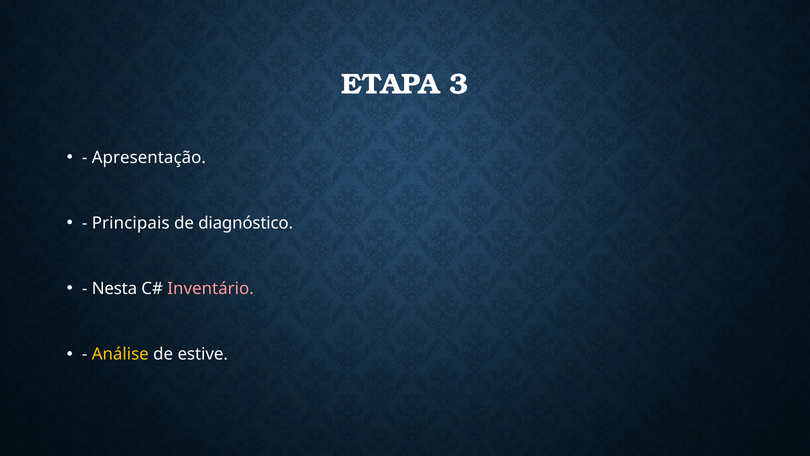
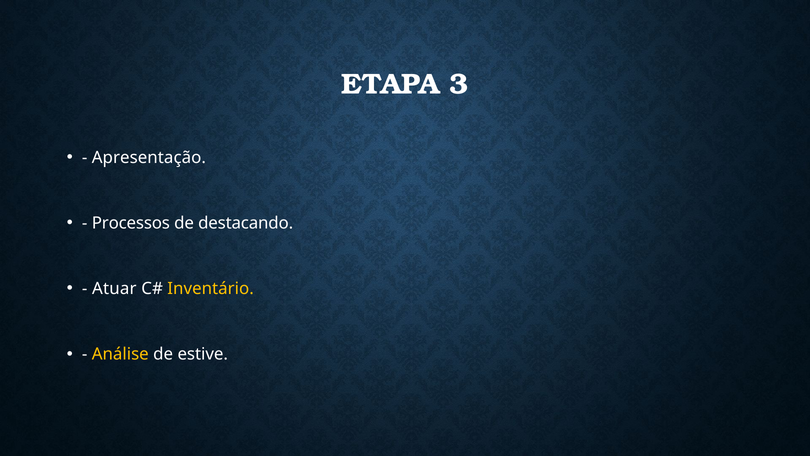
Principais: Principais -> Processos (131, 223)
diagnóstico: diagnóstico -> destacando (246, 223)
Nesta: Nesta -> Atuar (114, 289)
Inventário colour: pink -> yellow (211, 289)
